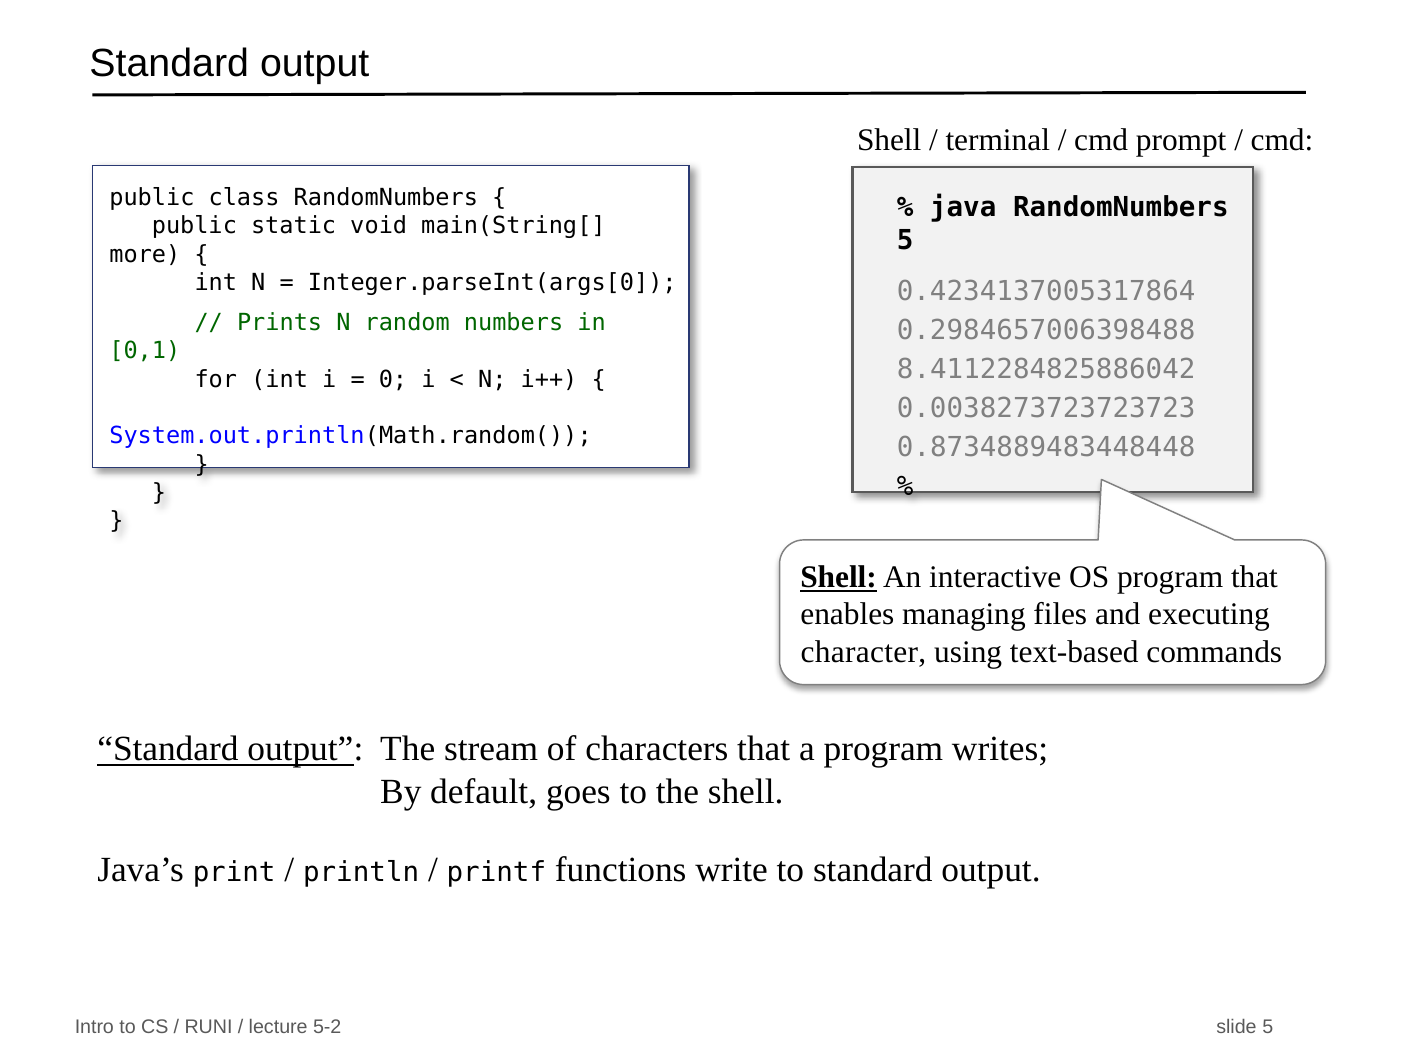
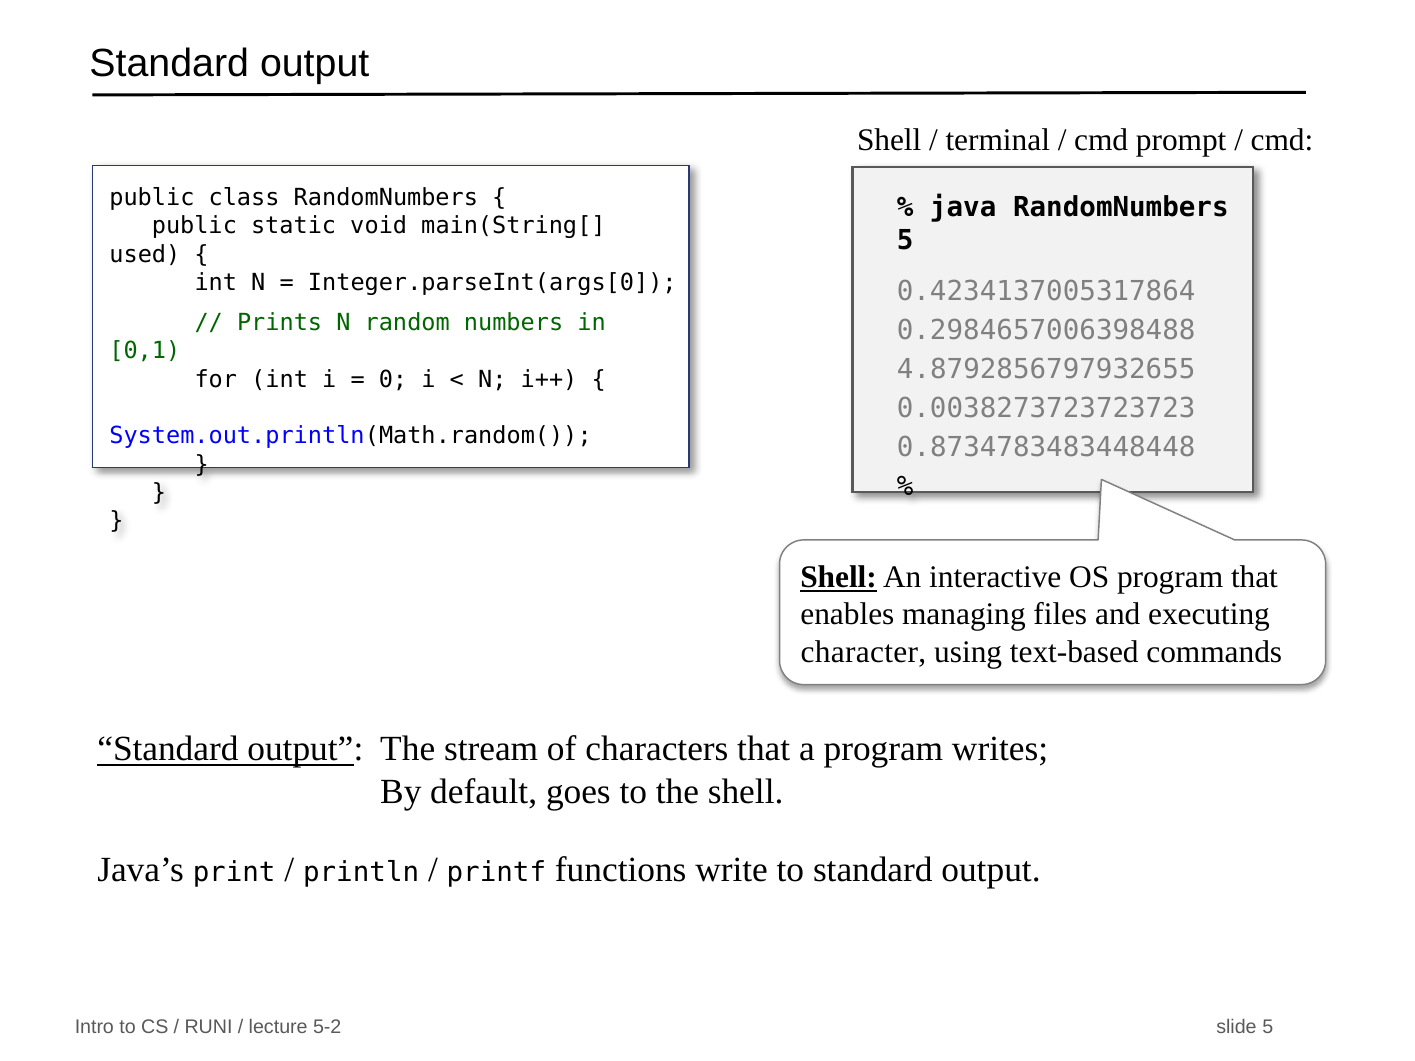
more: more -> used (145, 255)
8.4112284825886042: 8.4112284825886042 -> 4.8792856797932655 (1046, 369)
0.8734889483448448: 0.8734889483448448 -> 0.8734783483448448 (1046, 447)
